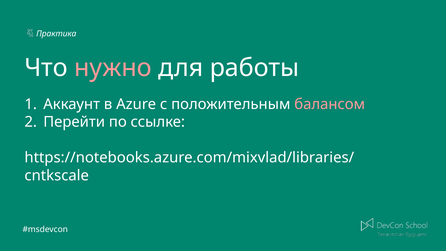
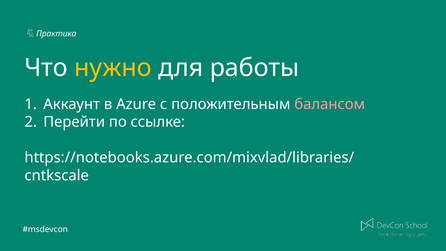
нужно colour: pink -> yellow (113, 68)
